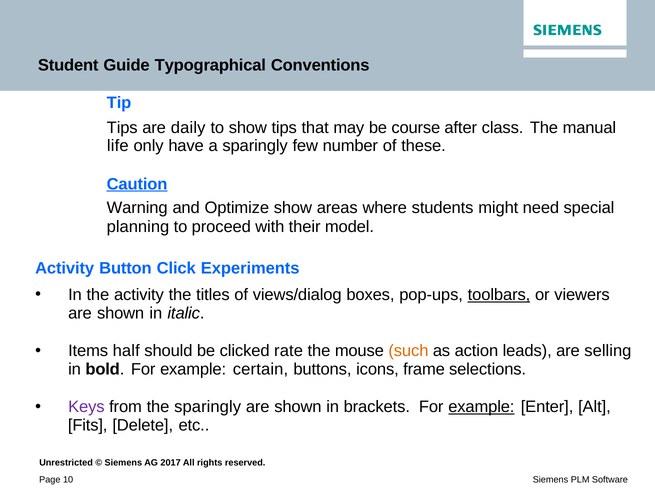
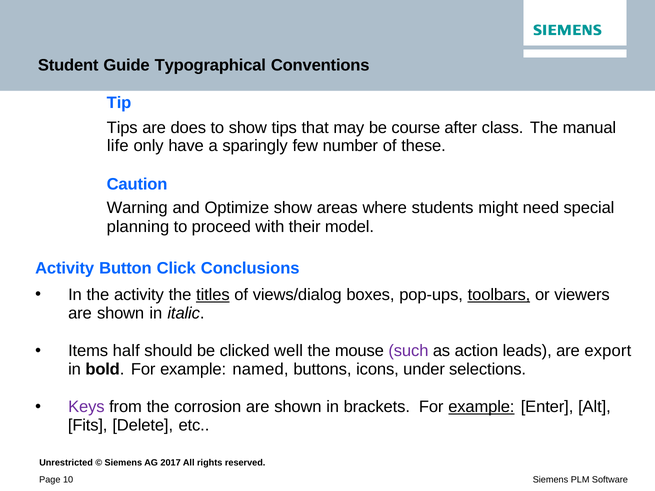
daily: daily -> does (188, 128)
Caution underline: present -> none (137, 184)
Experiments: Experiments -> Conclusions (250, 268)
titles underline: none -> present (213, 295)
rate: rate -> well (289, 351)
such colour: orange -> purple (408, 351)
selling: selling -> export (608, 351)
certain: certain -> named (260, 369)
frame: frame -> under (424, 369)
the sparingly: sparingly -> corrosion (208, 407)
